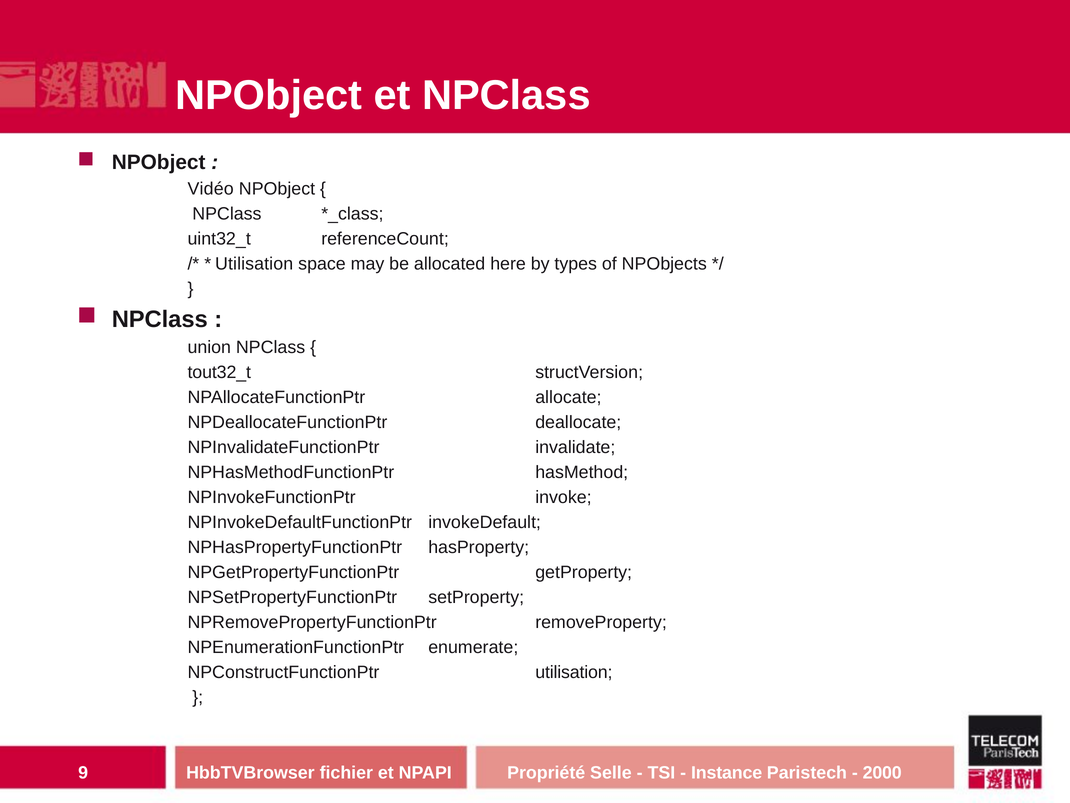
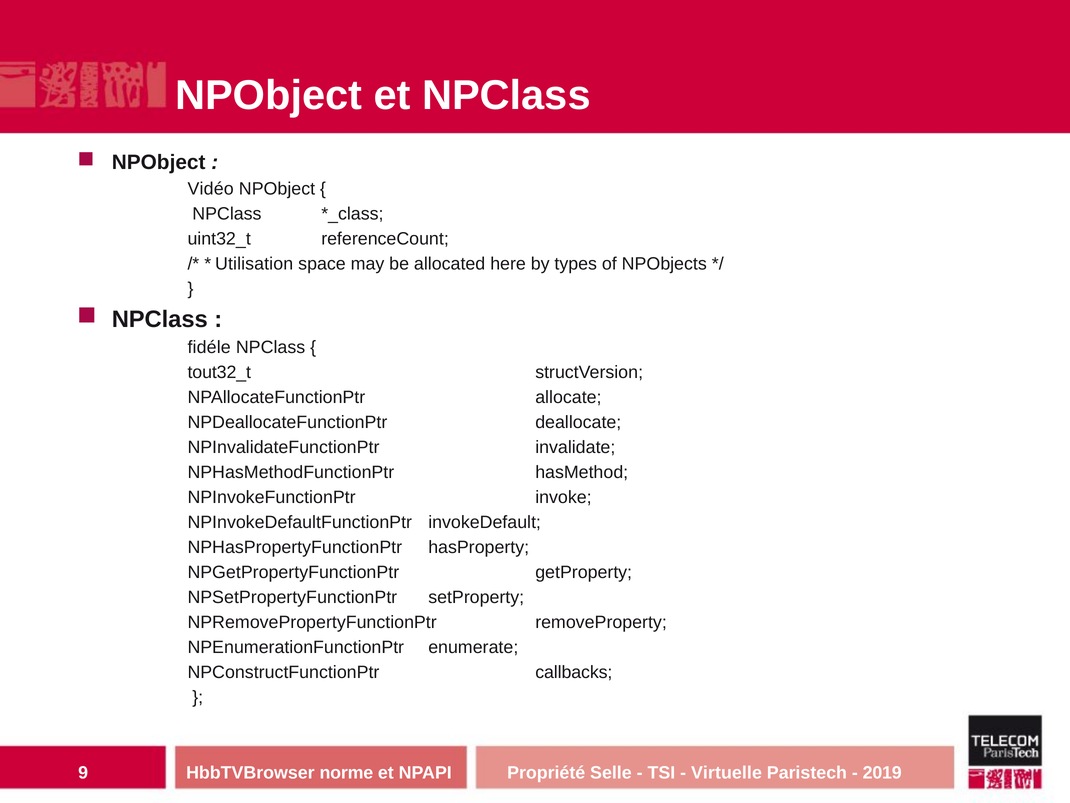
union: union -> fidéle (209, 347)
NPConstructFunctionPtr utilisation: utilisation -> callbacks (574, 672)
fichier: fichier -> norme (346, 772)
Instance: Instance -> Virtuelle (726, 772)
2000: 2000 -> 2019 (882, 772)
